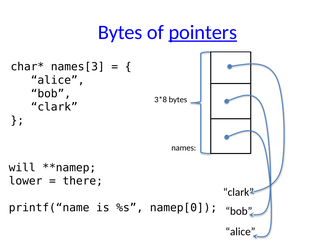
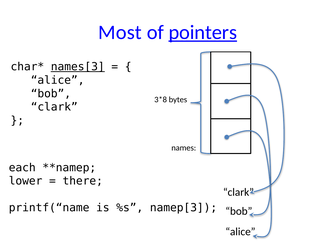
Bytes: Bytes -> Most (120, 32)
names[3 underline: none -> present (78, 67)
will: will -> each (22, 168)
namep[0: namep[0 -> namep[3 (184, 208)
